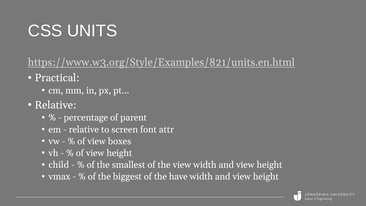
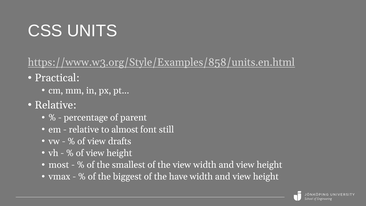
https://www.w3.org/Style/Examples/821/units.en.html: https://www.w3.org/Style/Examples/821/units.en.html -> https://www.w3.org/Style/Examples/858/units.en.html (161, 62)
screen: screen -> almost (125, 129)
attr: attr -> still (166, 129)
boxes: boxes -> drafts (120, 141)
child: child -> most (59, 165)
